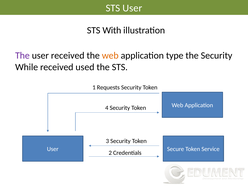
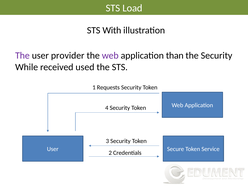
User: User -> Load (132, 8)
user received: received -> provider (68, 55)
web colour: orange -> purple (110, 55)
type: type -> than (175, 55)
